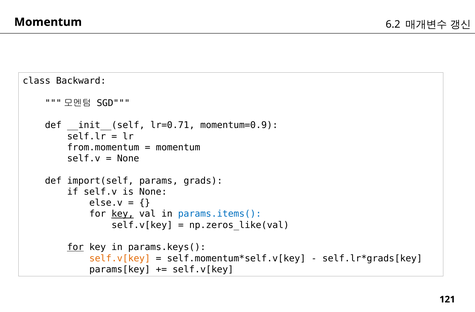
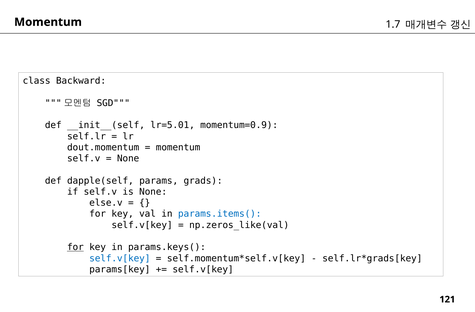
6.2: 6.2 -> 1.7 (393, 24)
lr=0.71: lr=0.71 -> lr=5.01 (173, 125)
from.momentum: from.momentum -> dout.momentum (103, 147)
import(self: import(self -> dapple(self (100, 181)
key underline: present -> none (123, 214)
self.v[key colour: orange -> blue (120, 258)
